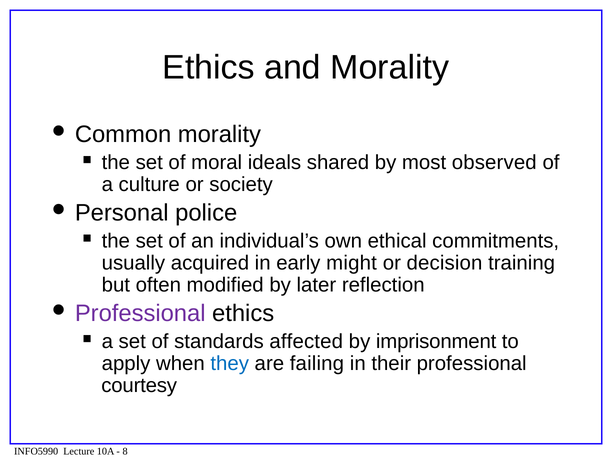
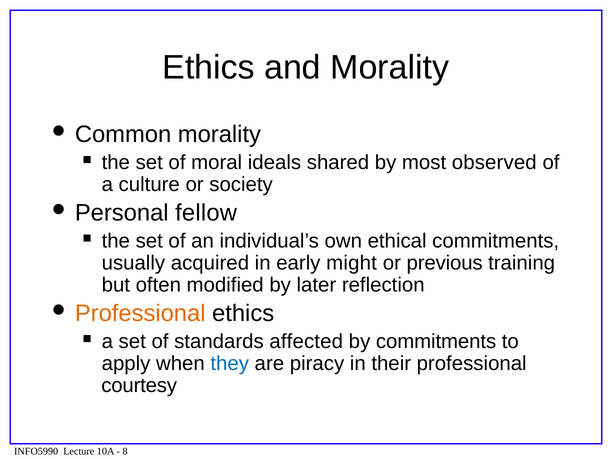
police: police -> fellow (206, 213)
decision: decision -> previous (445, 263)
Professional colour: purple -> orange (140, 314)
by imprisonment: imprisonment -> commitments (436, 342)
failing: failing -> piracy (317, 364)
